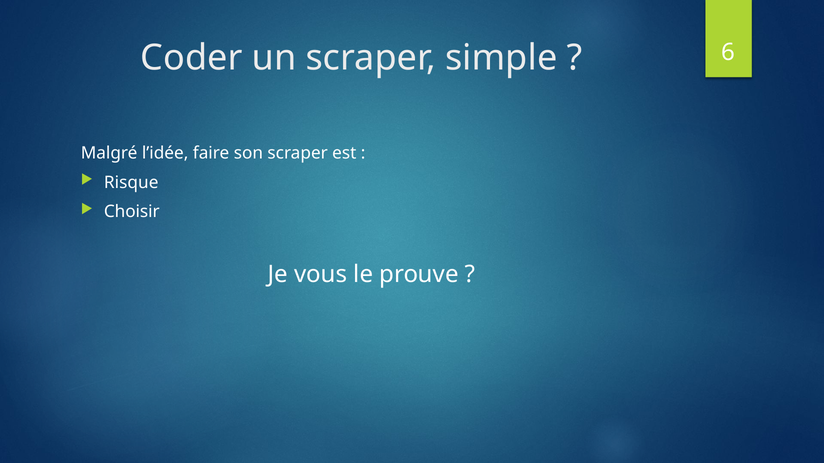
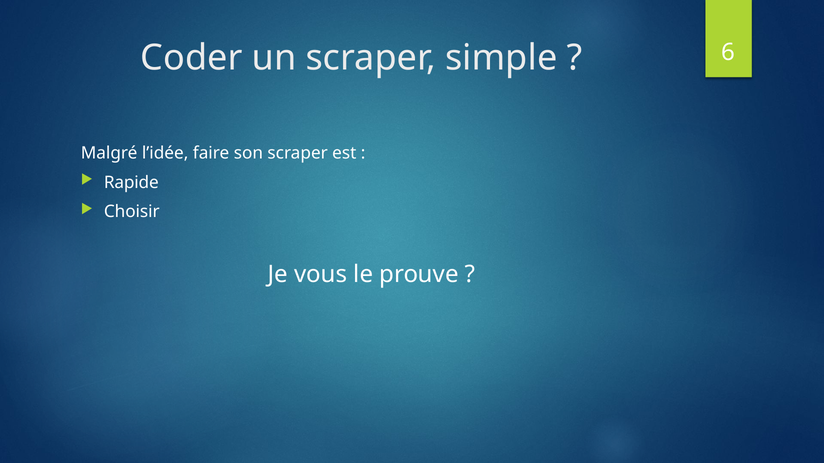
Risque: Risque -> Rapide (131, 183)
